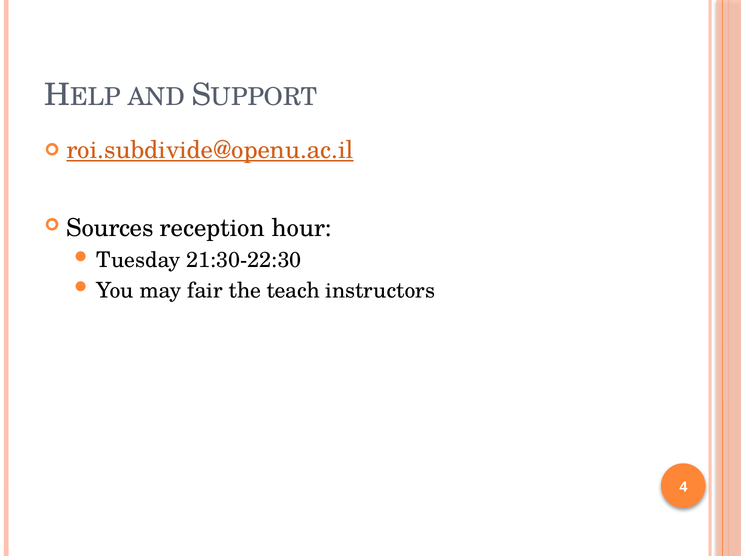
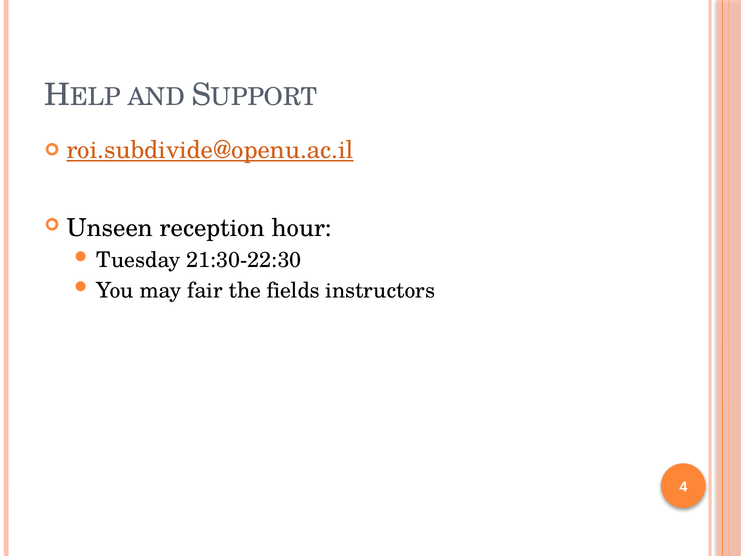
Sources: Sources -> Unseen (110, 228)
teach: teach -> fields (293, 290)
